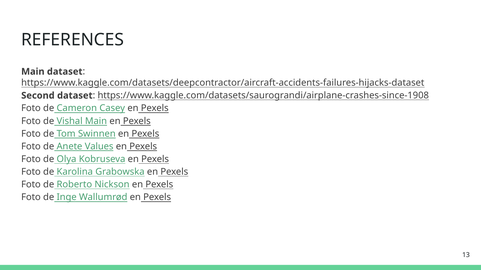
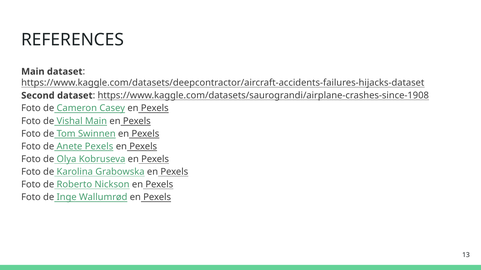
Anete Values: Values -> Pexels (99, 147)
